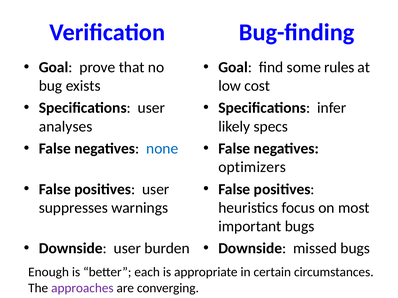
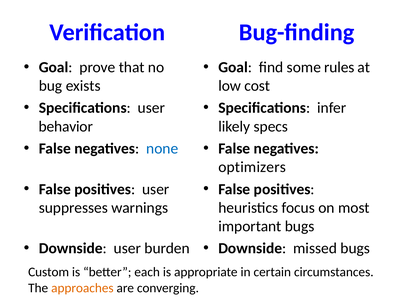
analyses: analyses -> behavior (66, 127)
Enough: Enough -> Custom (49, 273)
approaches colour: purple -> orange (82, 288)
